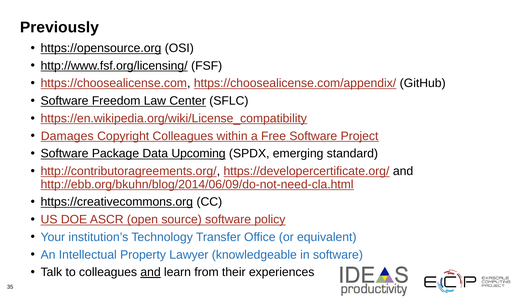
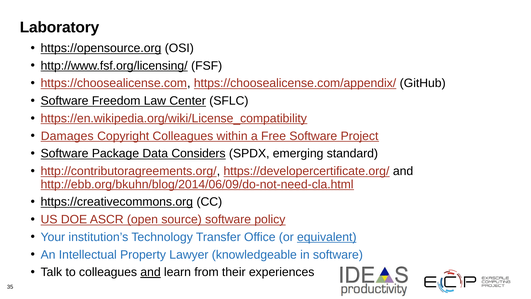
Previously: Previously -> Laboratory (60, 27)
Upcoming: Upcoming -> Considers (198, 154)
equivalent underline: none -> present (327, 237)
